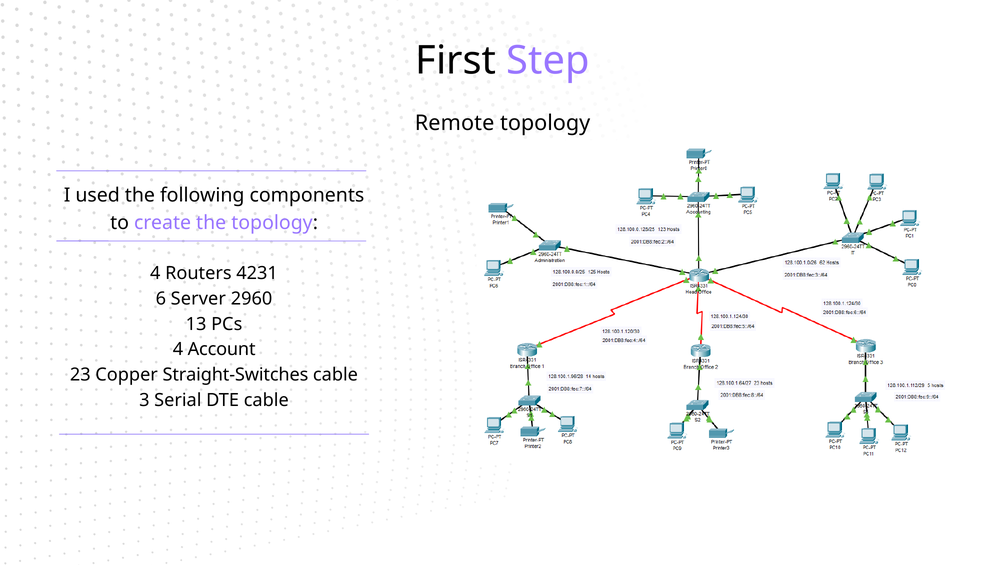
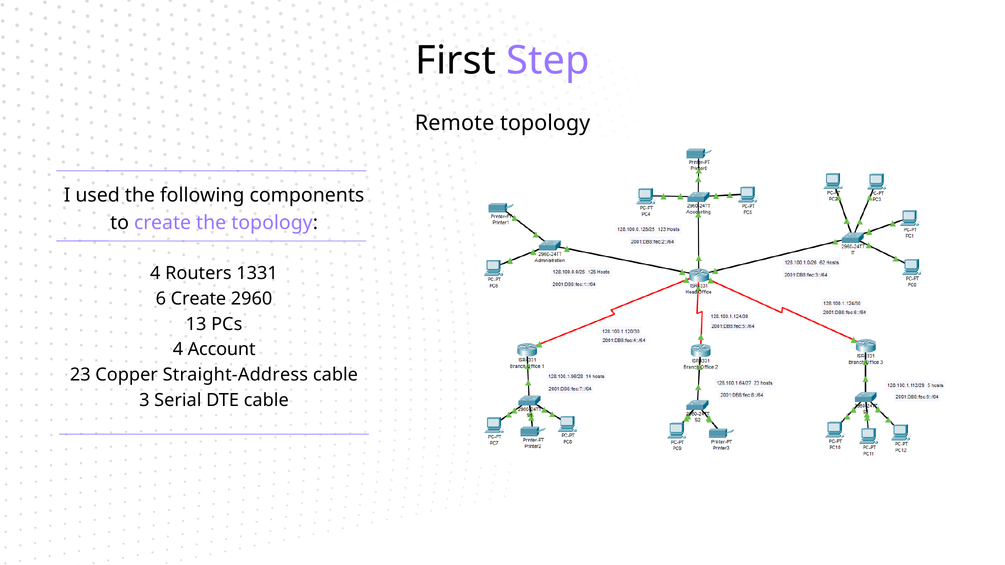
4231: 4231 -> 1331 (257, 273)
6 Server: Server -> Create (198, 299)
Straight-Switches: Straight-Switches -> Straight-Address (235, 375)
